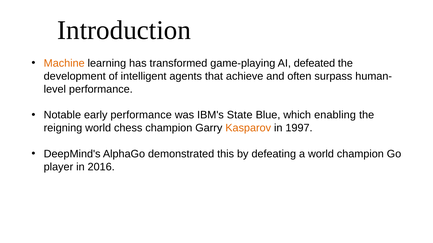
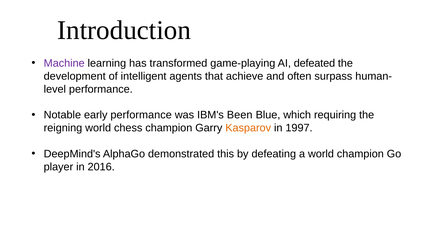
Machine colour: orange -> purple (64, 63)
State: State -> Been (240, 115)
enabling: enabling -> requiring (335, 115)
